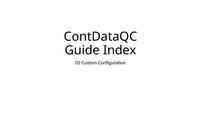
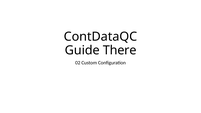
Index: Index -> There (120, 50)
